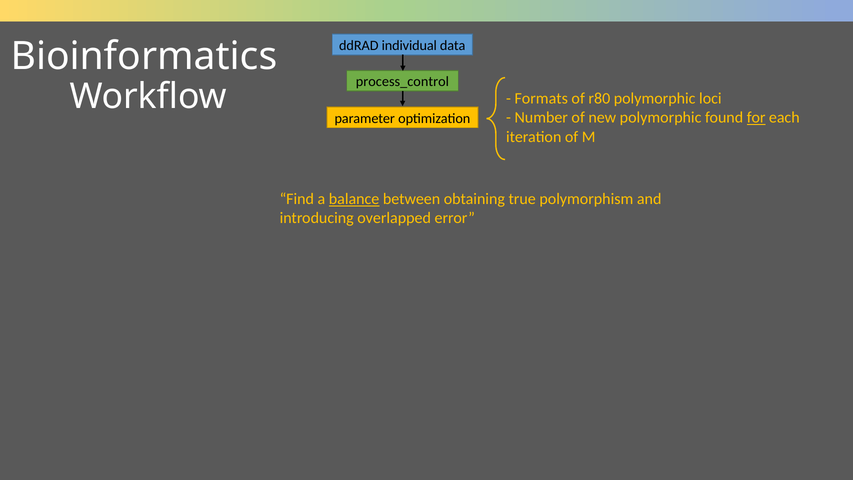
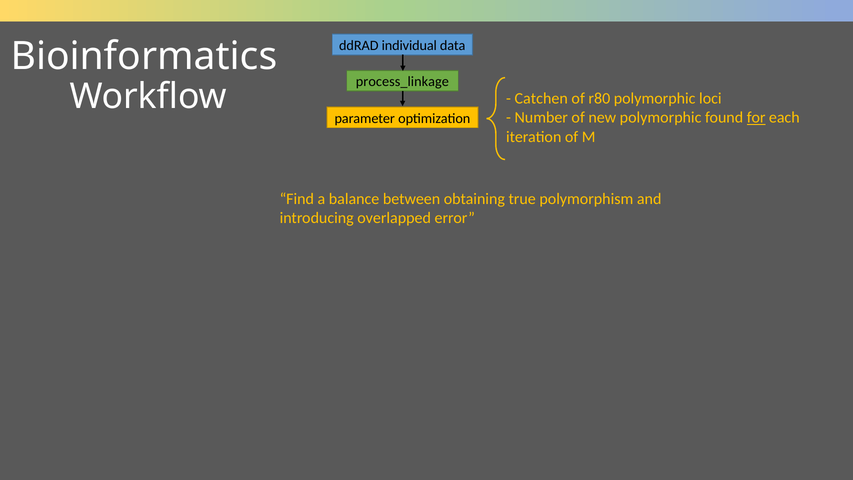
process_control: process_control -> process_linkage (402, 82)
Formats: Formats -> Catchen (541, 98)
balance underline: present -> none (354, 199)
